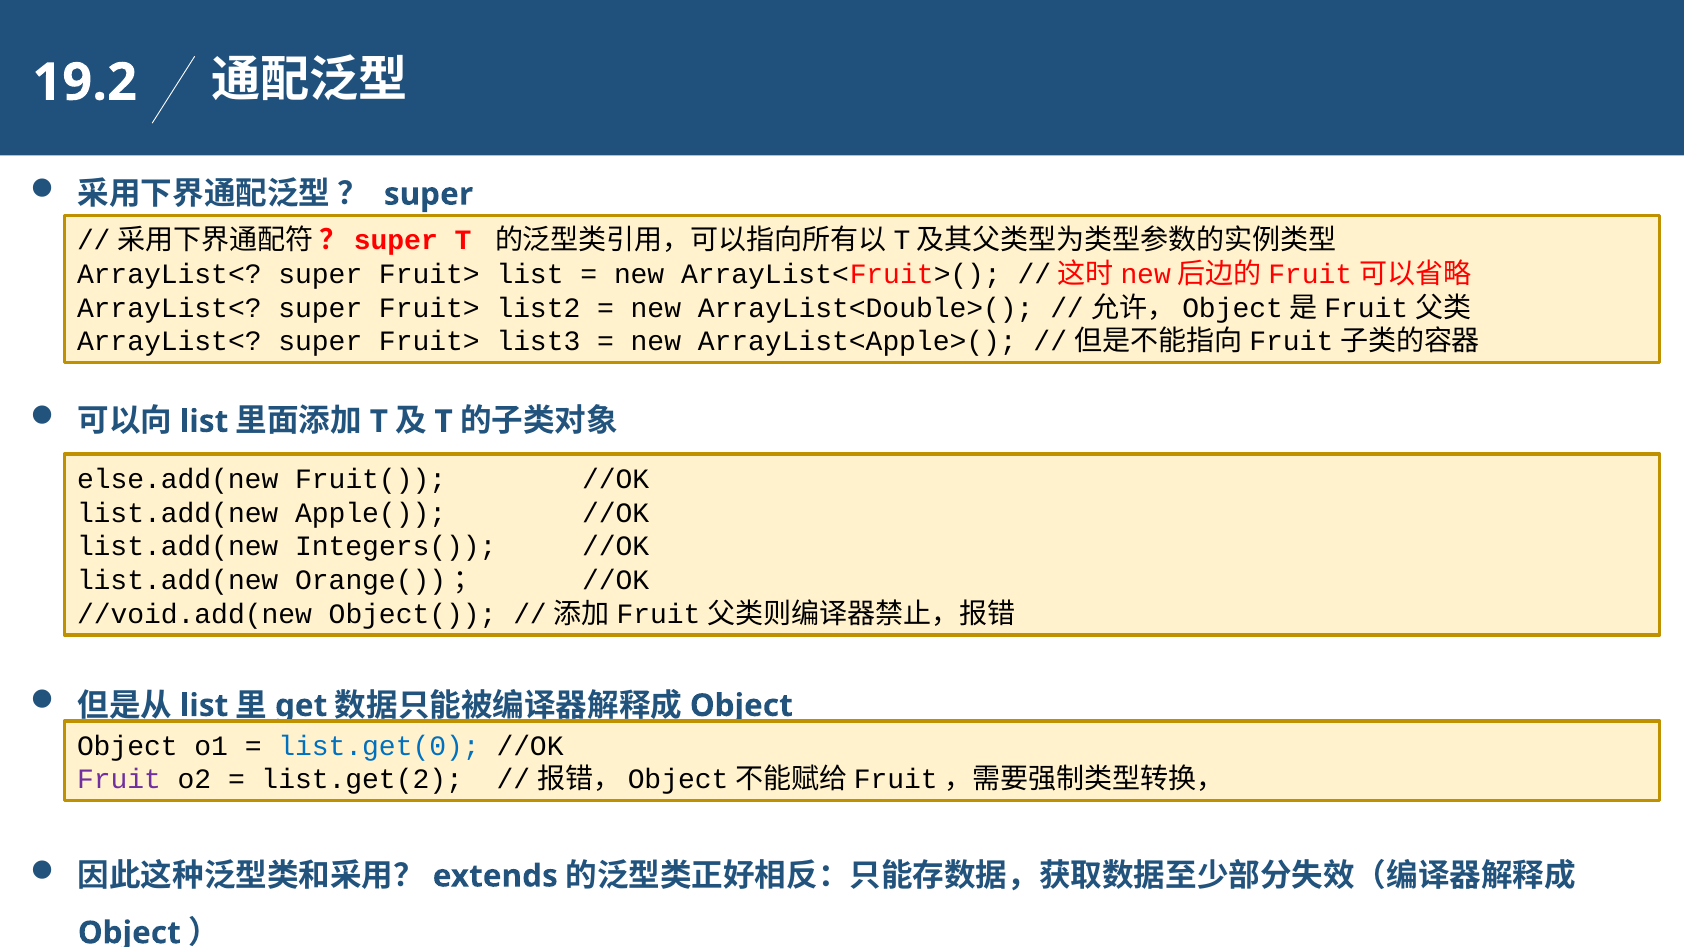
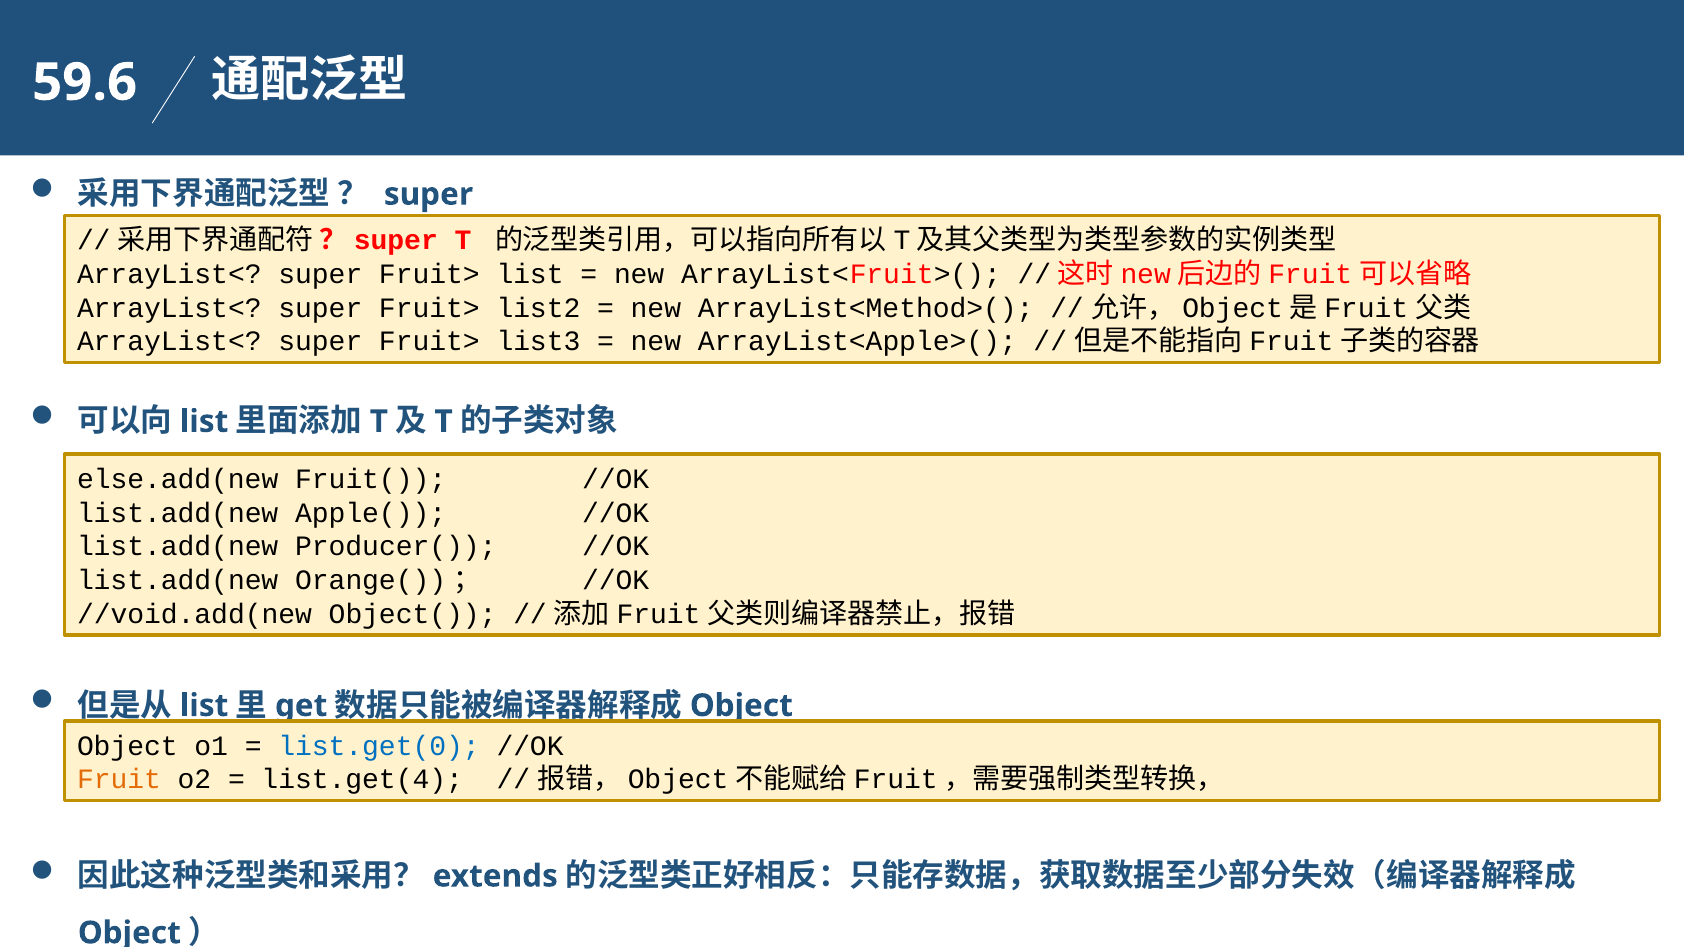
19.2: 19.2 -> 59.6 (85, 82)
ArrayList<Double>(: ArrayList<Double>( -> ArrayList<Method>( (866, 308)
Integers(: Integers( -> Producer( (396, 547)
Fruit colour: purple -> orange (119, 780)
list.get(2: list.get(2 -> list.get(4 (362, 780)
